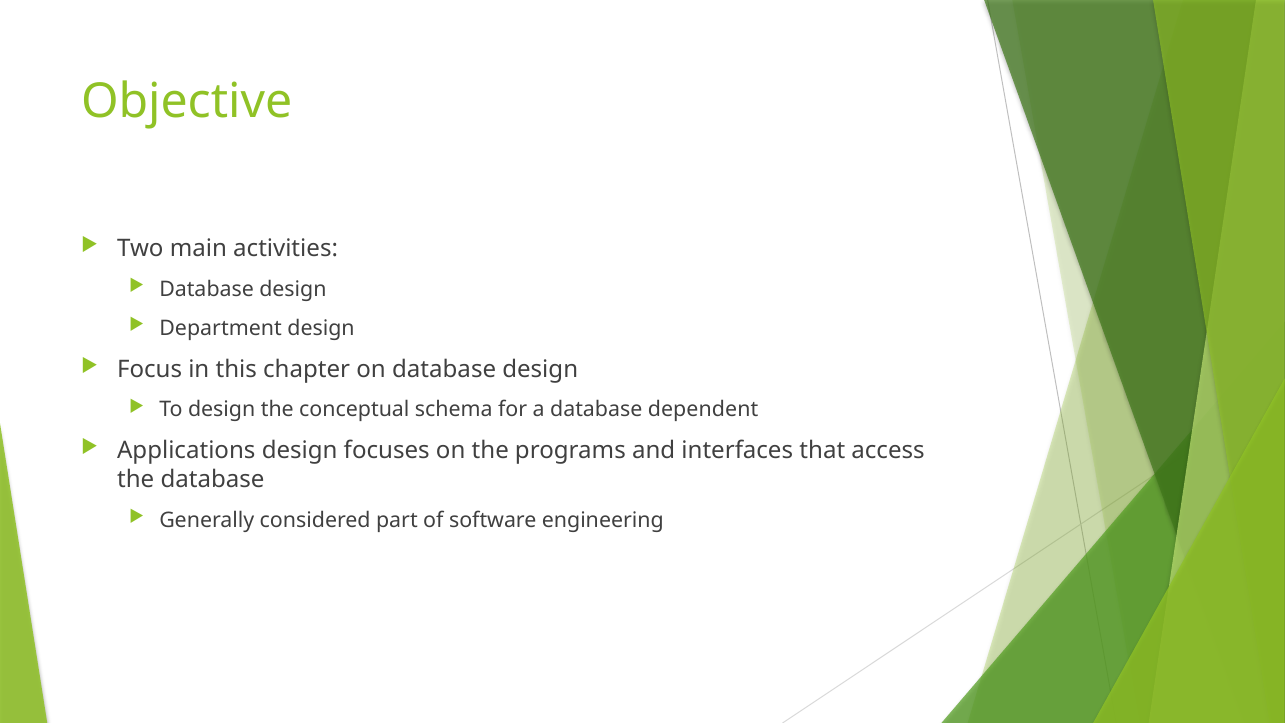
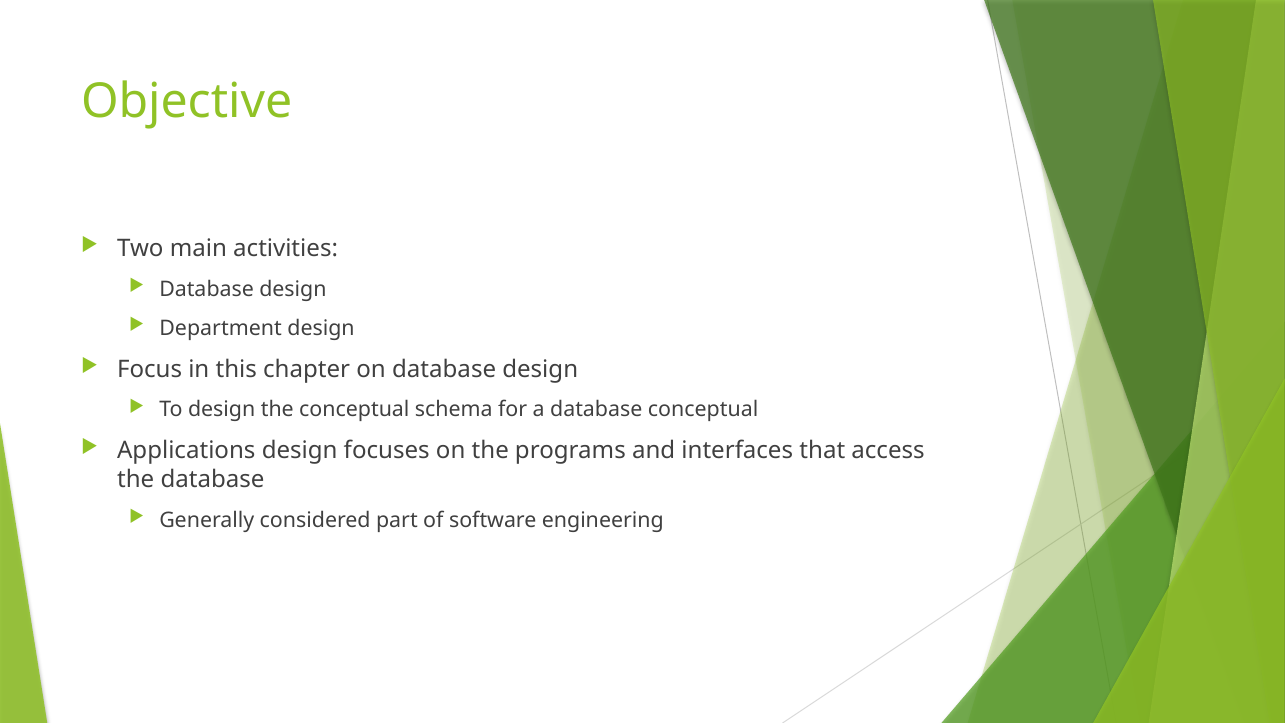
database dependent: dependent -> conceptual (703, 410)
